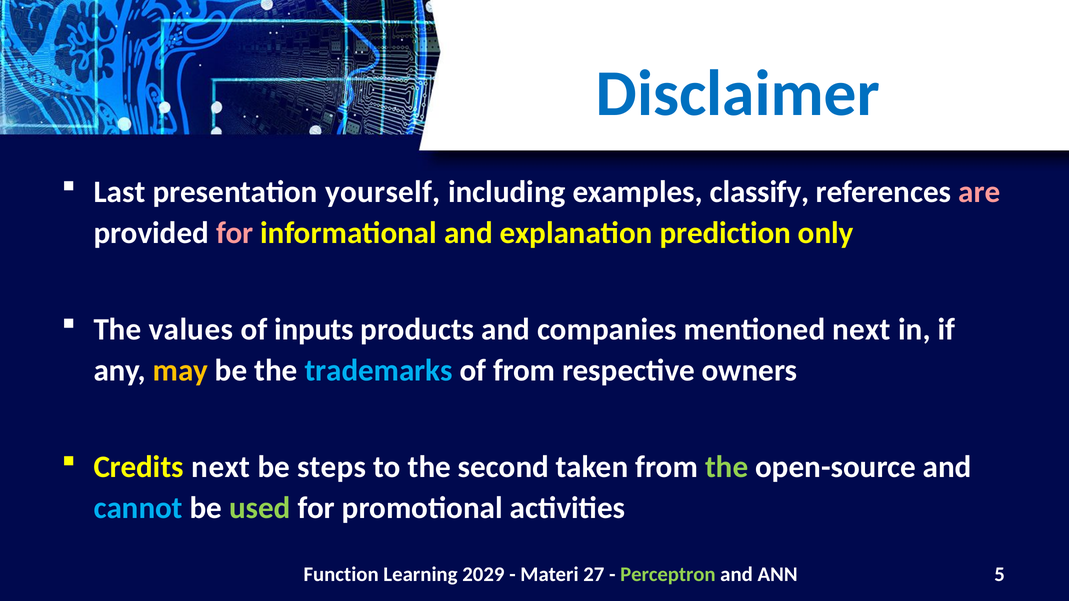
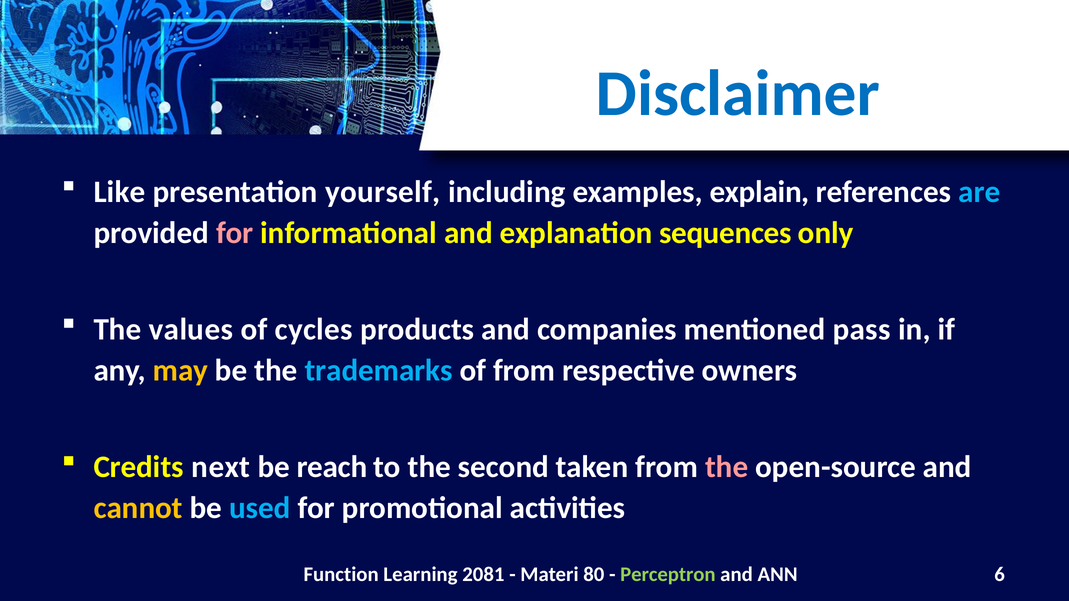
Last: Last -> Like (119, 192)
classify: classify -> explain (760, 192)
are colour: pink -> light blue (979, 192)
prediction: prediction -> sequences (725, 233)
inputs: inputs -> cycles (314, 330)
mentioned next: next -> pass (862, 330)
steps: steps -> reach (332, 467)
the colour: light green -> pink (727, 467)
cannot colour: light blue -> yellow (138, 508)
used colour: light green -> light blue (260, 508)
2029: 2029 -> 2081 (483, 575)
27: 27 -> 80 (594, 575)
5: 5 -> 6 (1000, 575)
